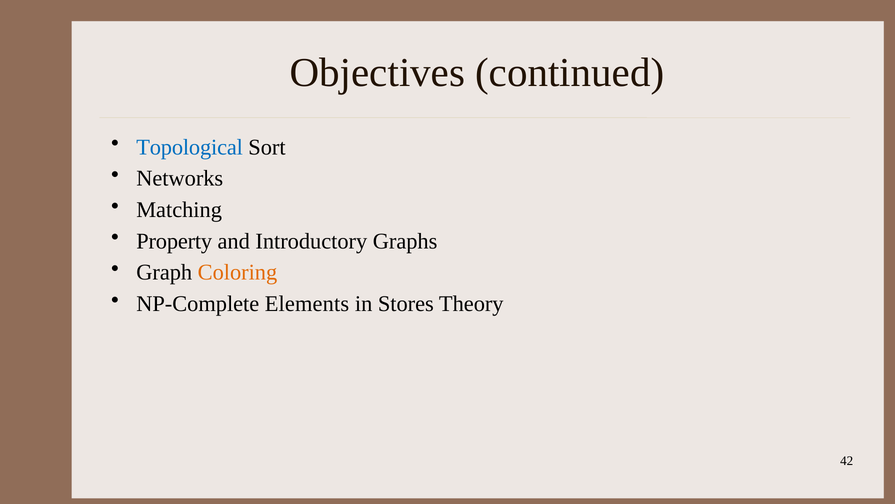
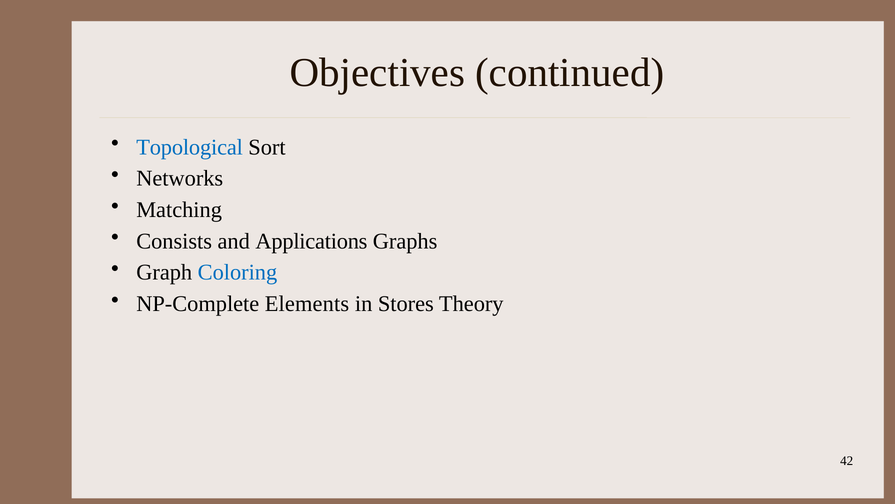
Property: Property -> Consists (174, 241)
Introductory: Introductory -> Applications (311, 241)
Coloring colour: orange -> blue (237, 272)
